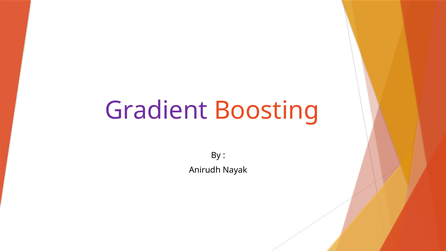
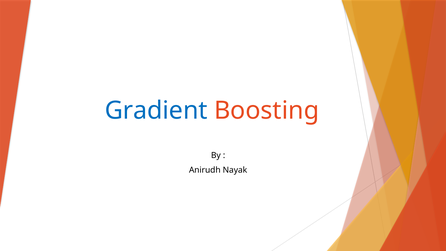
Gradient colour: purple -> blue (156, 111)
